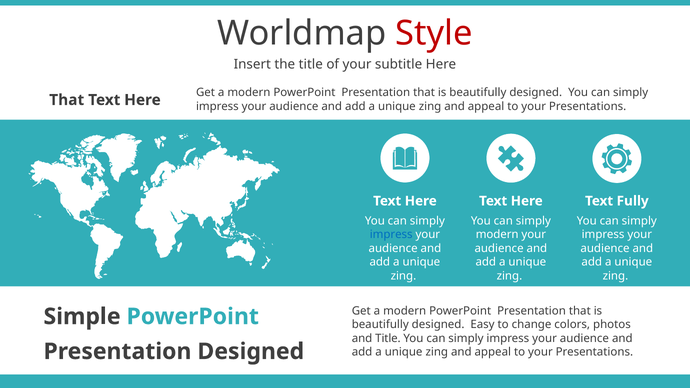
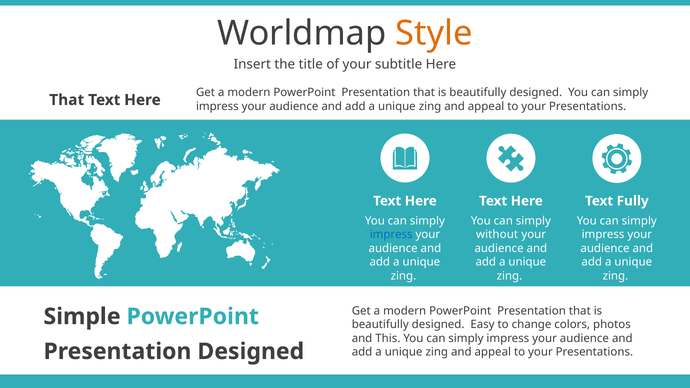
Style colour: red -> orange (434, 33)
modern: modern -> without (497, 235)
and Title: Title -> This (388, 338)
